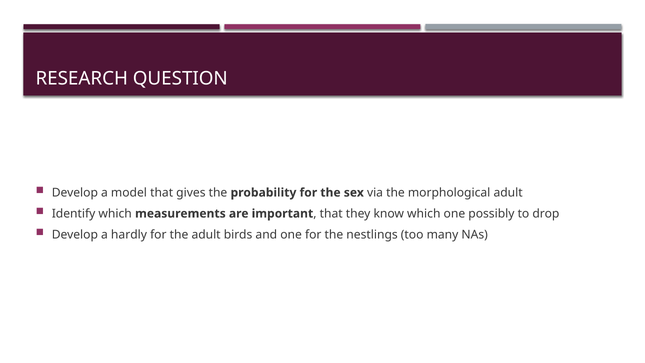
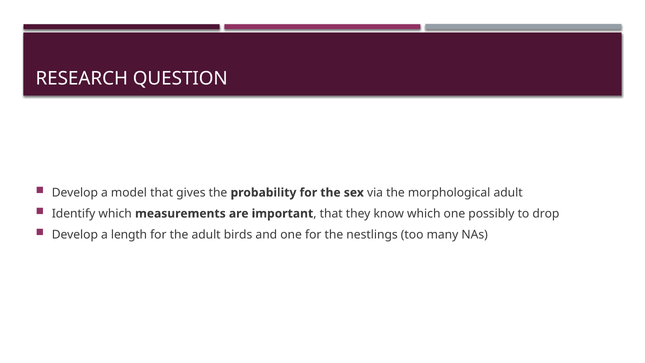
hardly: hardly -> length (129, 234)
